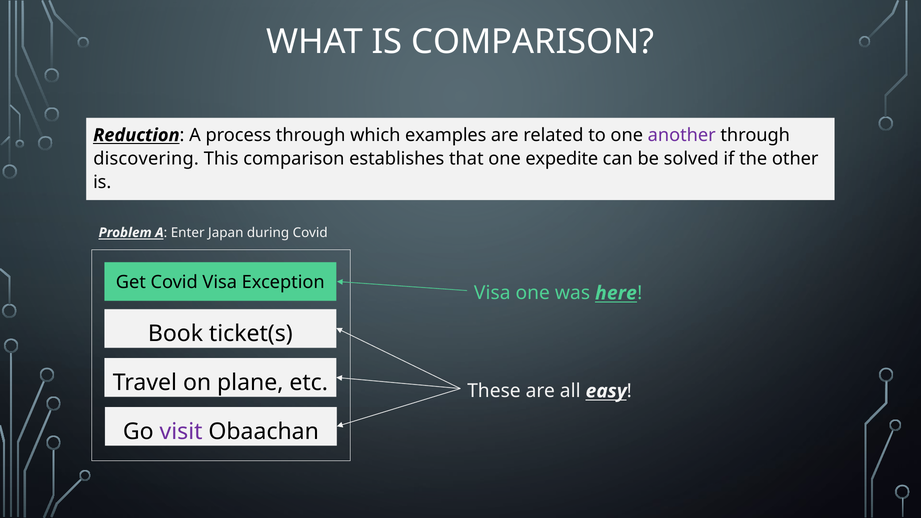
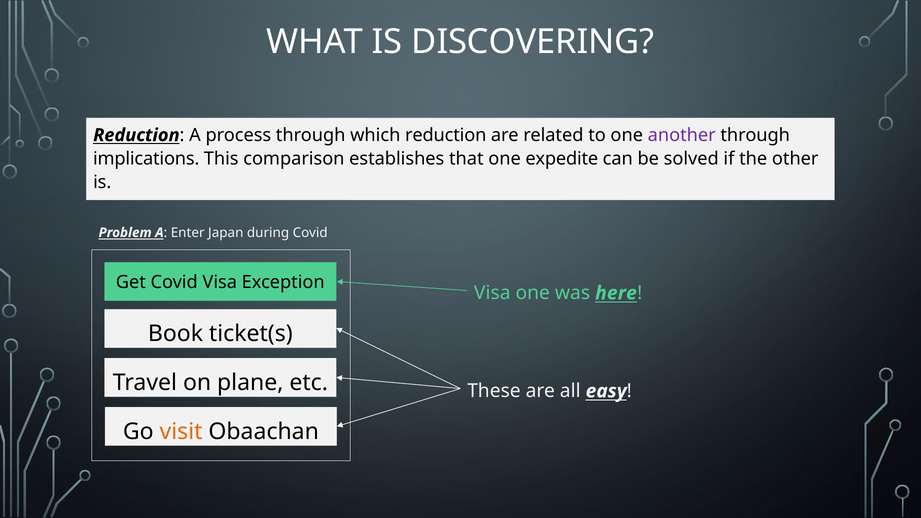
IS COMPARISON: COMPARISON -> DISCOVERING (533, 42)
which examples: examples -> reduction (446, 135)
discovering: discovering -> implications (146, 159)
visit colour: purple -> orange (181, 431)
